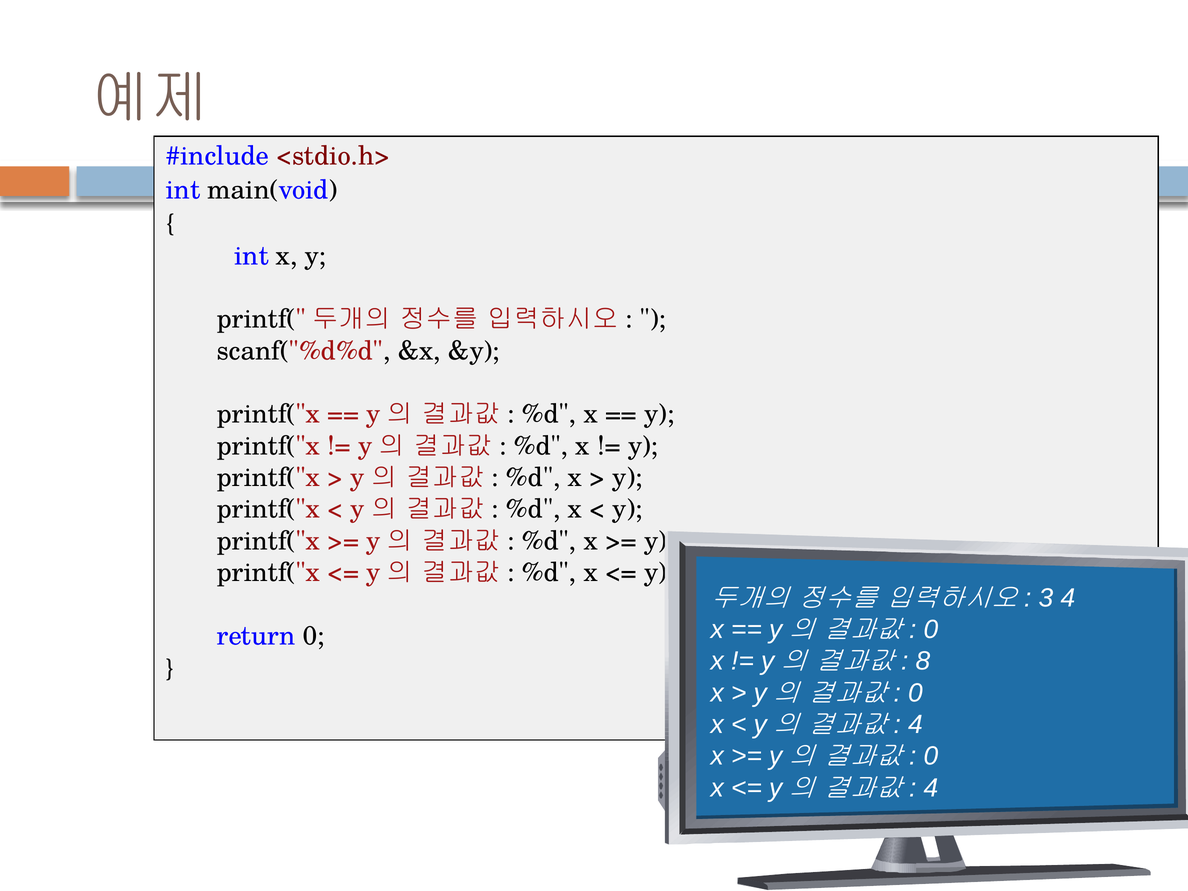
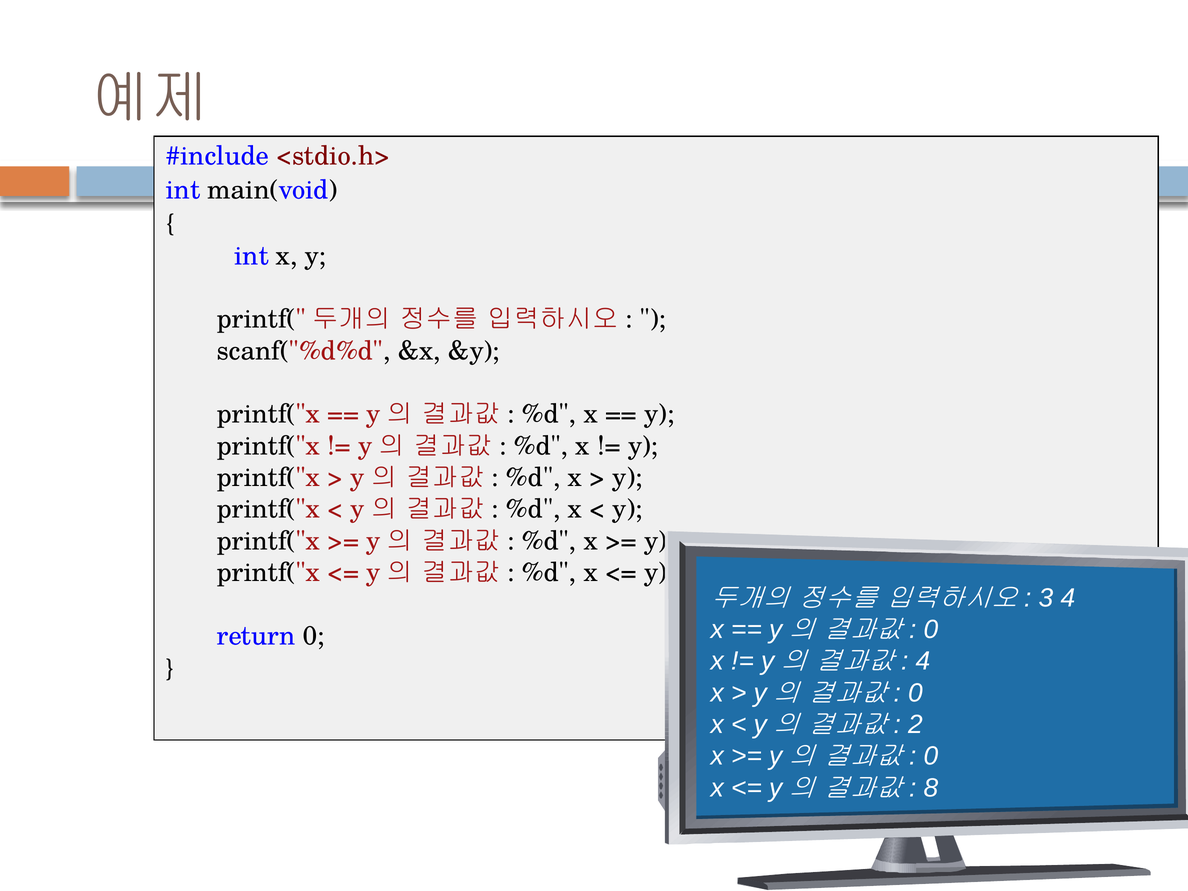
8: 8 -> 4 (923, 661)
4: 4 -> 2 (915, 725)
4: 4 -> 8 (931, 788)
